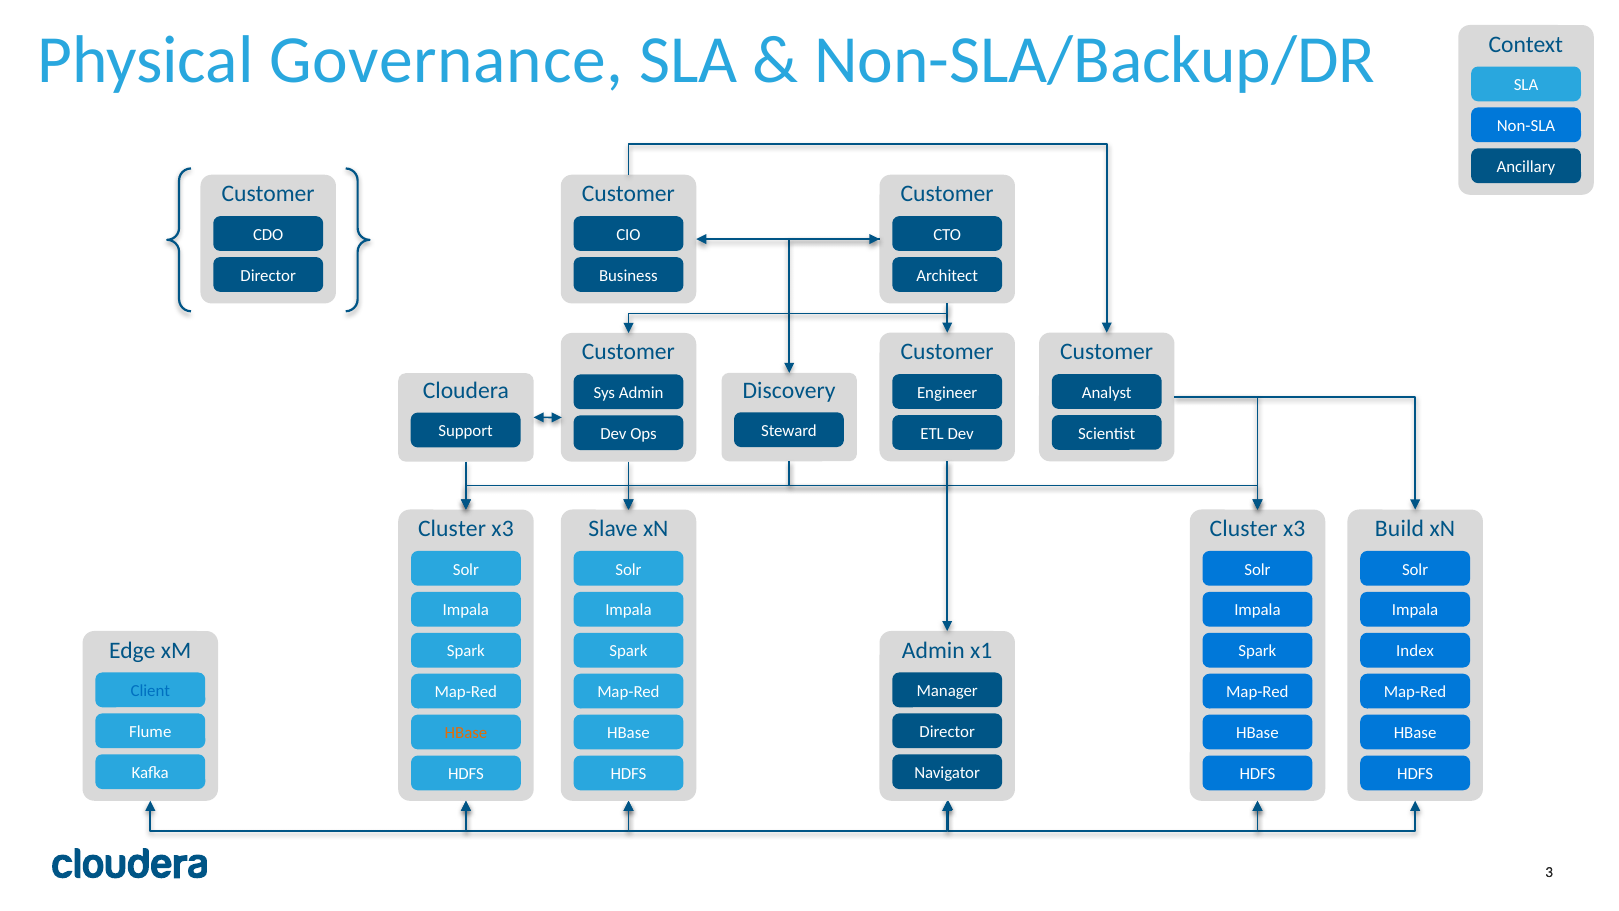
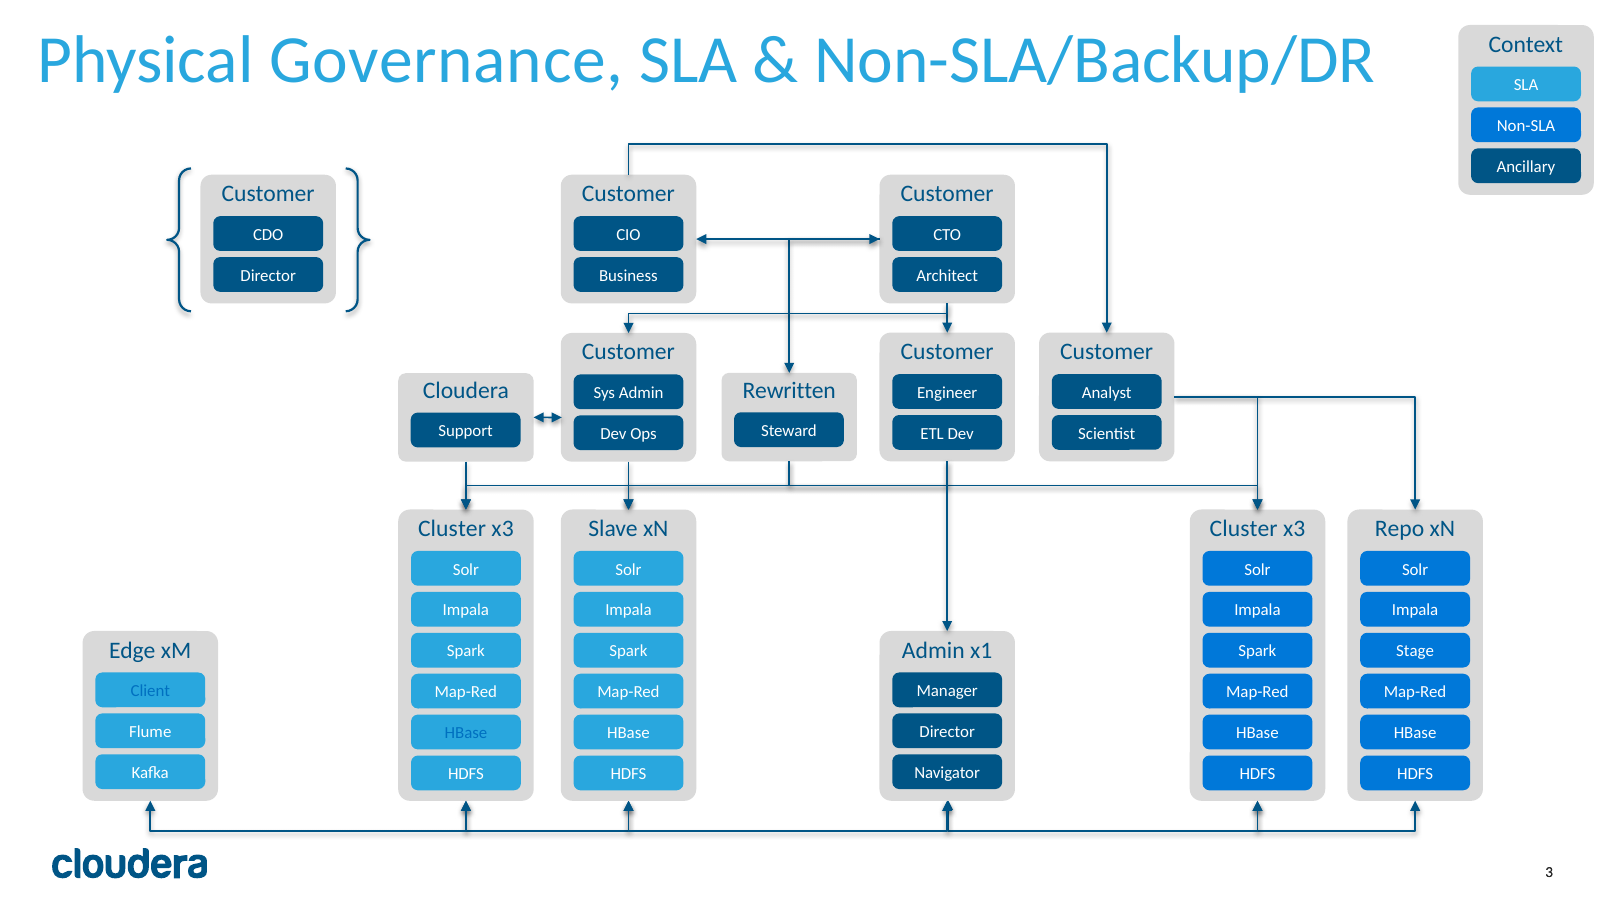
Discovery: Discovery -> Rewritten (789, 391)
Build: Build -> Repo (1400, 529)
Index: Index -> Stage (1415, 651)
HBase colour: orange -> blue (466, 733)
